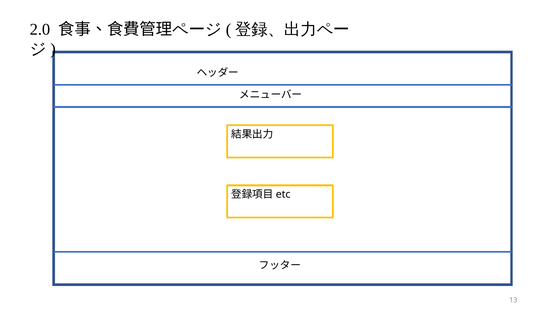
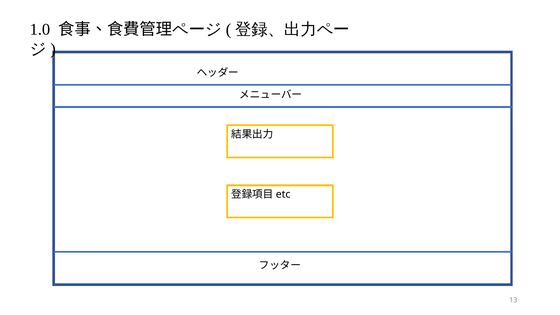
2.0: 2.0 -> 1.0 (40, 29)
